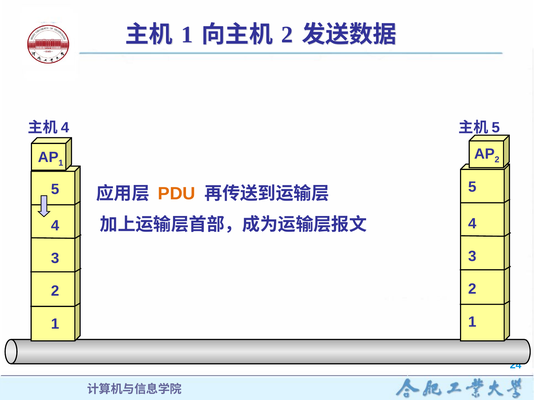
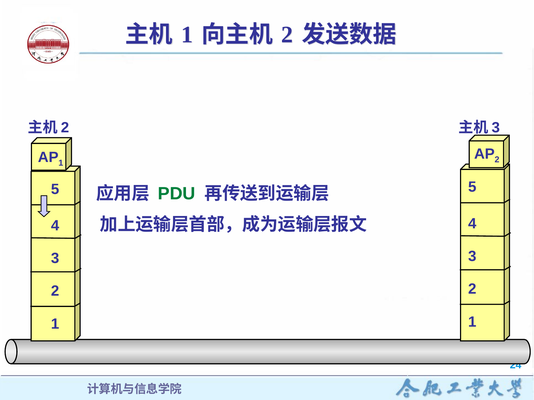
4: 4 -> 2 (65, 128)
5: 5 -> 3 (496, 128)
PDU colour: orange -> green (177, 194)
